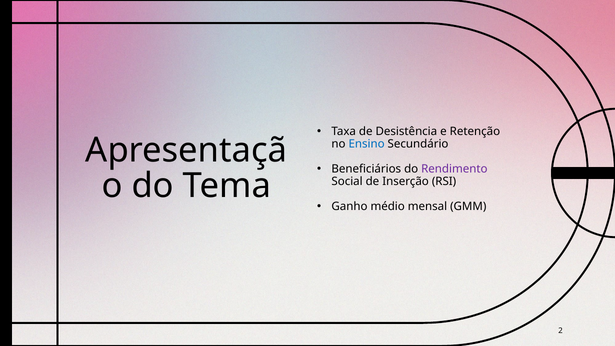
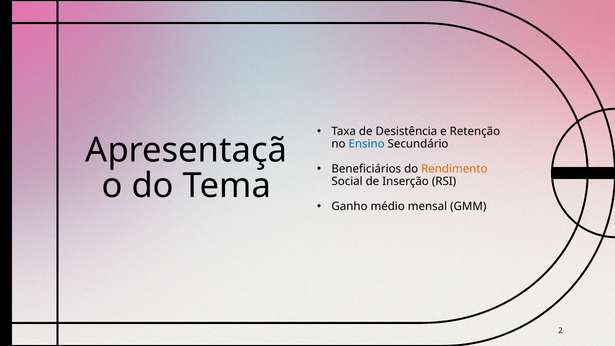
Rendimento colour: purple -> orange (454, 169)
